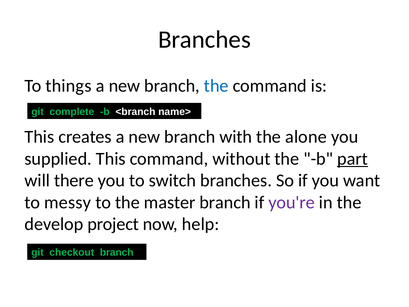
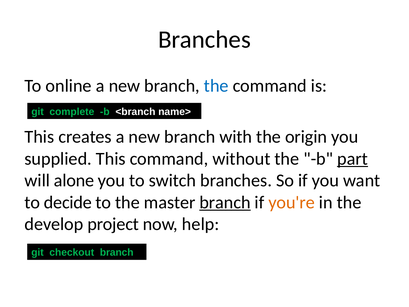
things: things -> online (69, 86)
alone: alone -> origin (306, 137)
there: there -> alone (74, 180)
messy: messy -> decide (68, 202)
branch underline: none -> present (225, 202)
you're colour: purple -> orange (292, 202)
